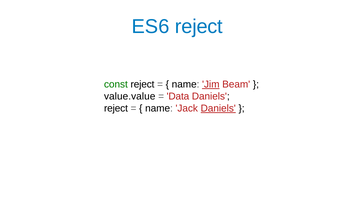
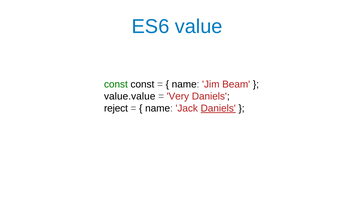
ES6 reject: reject -> value (199, 26)
const reject: reject -> const (142, 84)
Jim underline: present -> none (211, 84)
Data: Data -> Very (178, 96)
